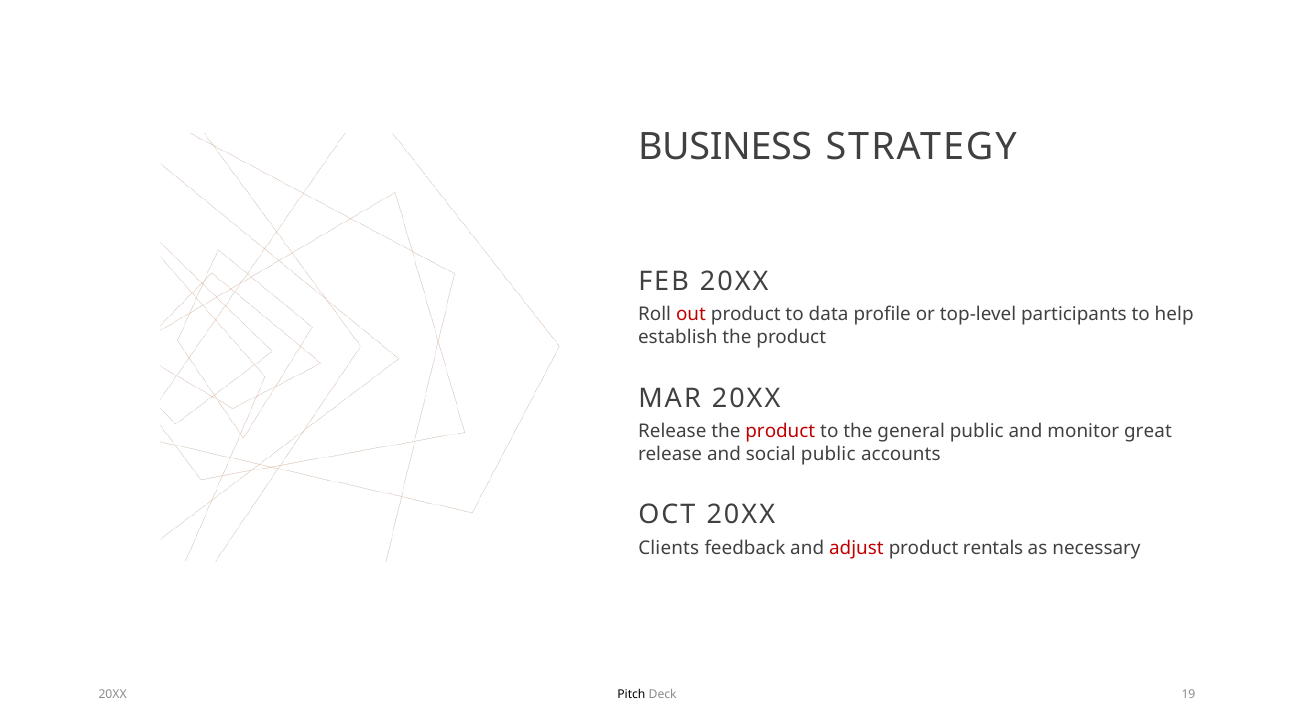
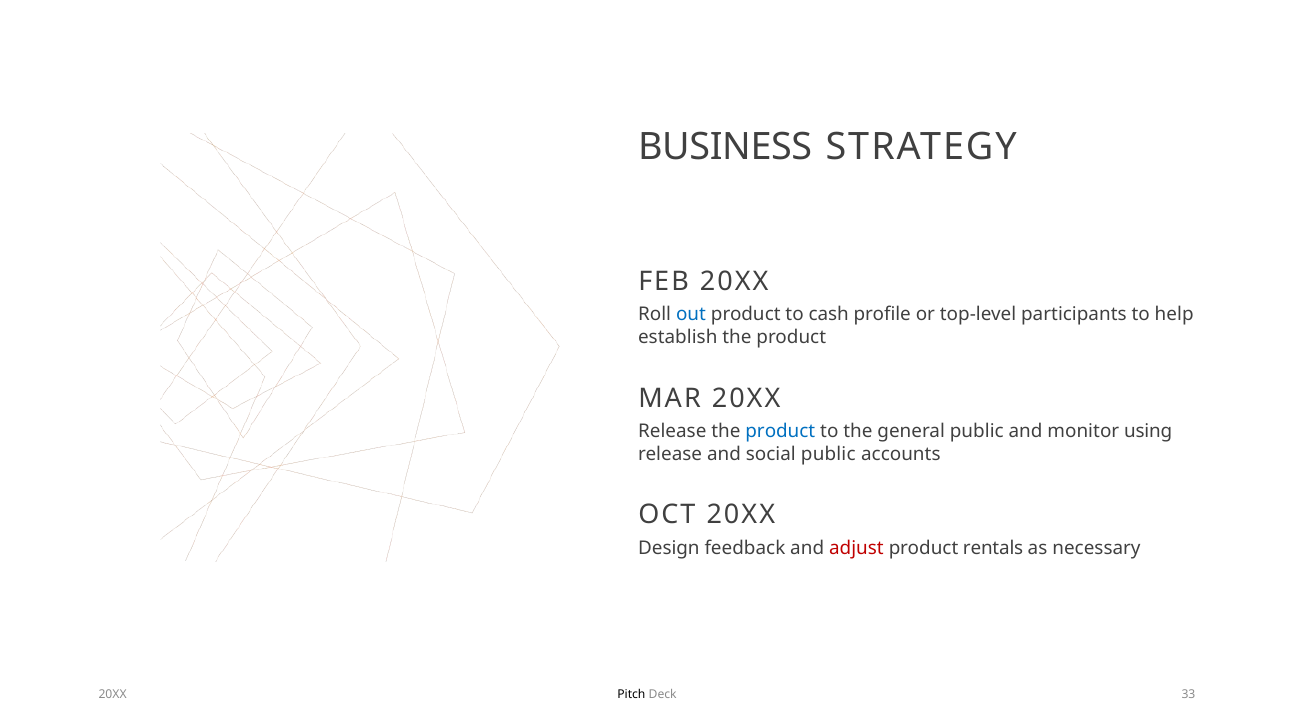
out colour: red -> blue (691, 315)
data: data -> cash (829, 315)
product colour: red -> blue (780, 431)
great: great -> using (1148, 431)
Clients: Clients -> Design (669, 548)
19: 19 -> 33 (1188, 694)
